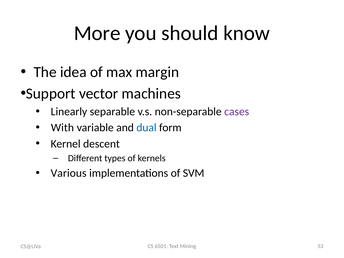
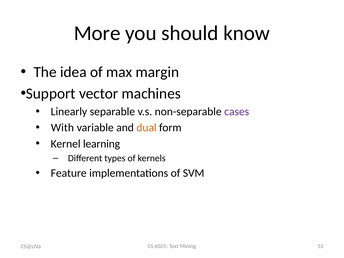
dual colour: blue -> orange (146, 128)
descent: descent -> learning (102, 144)
Various: Various -> Feature (69, 173)
